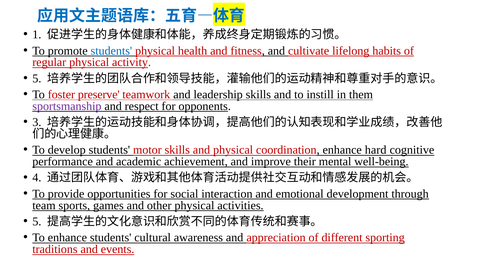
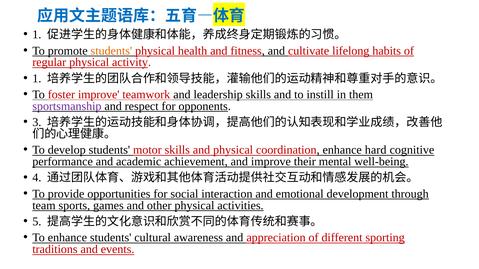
students colour: blue -> orange (111, 51)
5: 5 -> 1 (37, 79)
foster preserve: preserve -> improve (99, 95)
